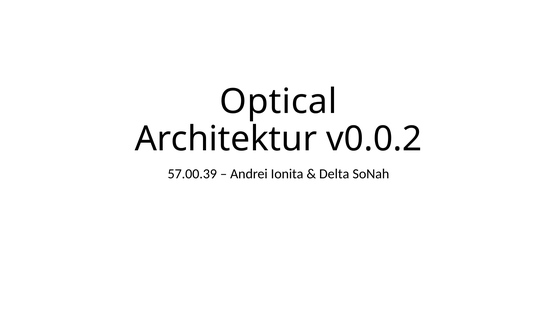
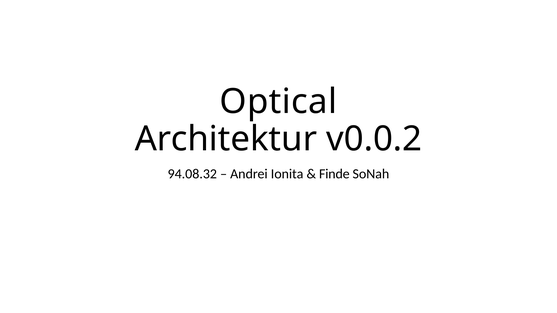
57.00.39: 57.00.39 -> 94.08.32 (192, 174)
Delta: Delta -> Finde (334, 174)
